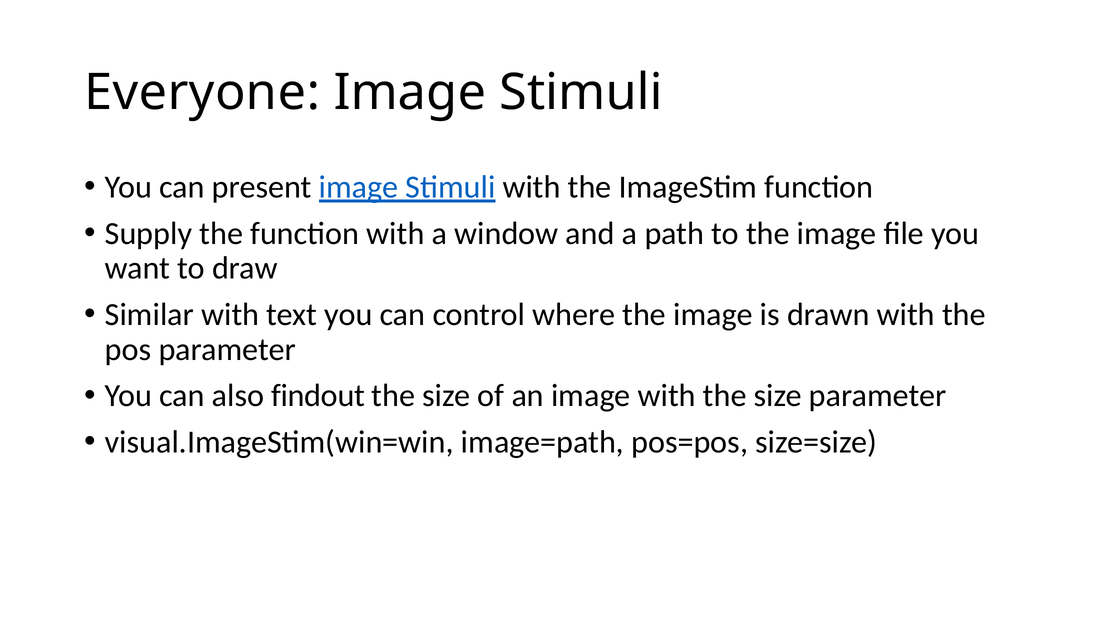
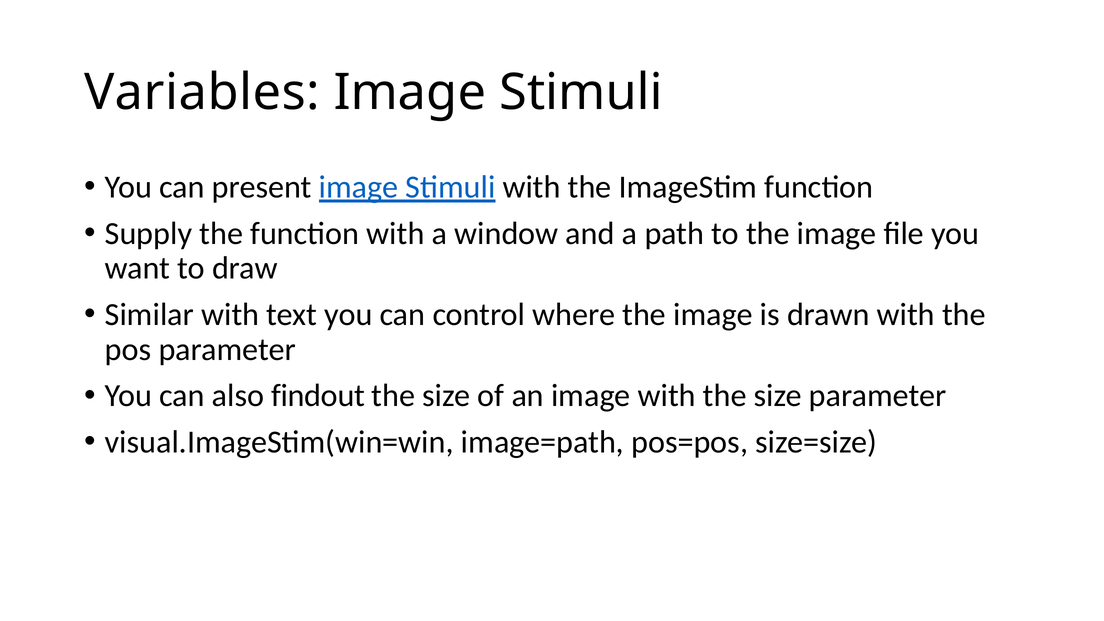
Everyone: Everyone -> Variables (202, 93)
